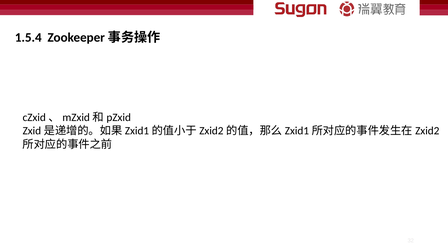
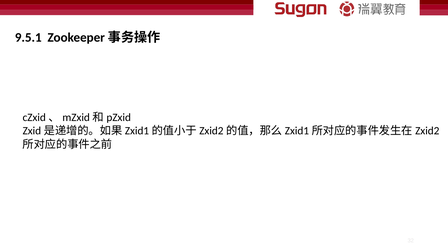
1.5.4: 1.5.4 -> 9.5.1 (28, 38)
